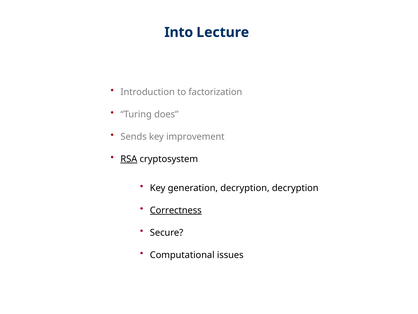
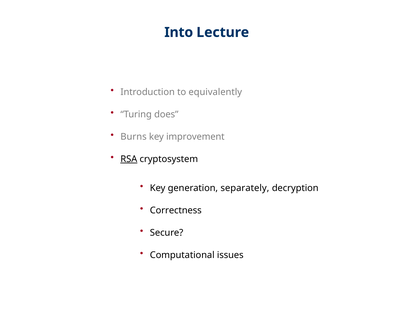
factorization: factorization -> equivalently (215, 92)
Sends: Sends -> Burns (134, 136)
generation decryption: decryption -> separately (245, 188)
Correctness underline: present -> none (176, 210)
